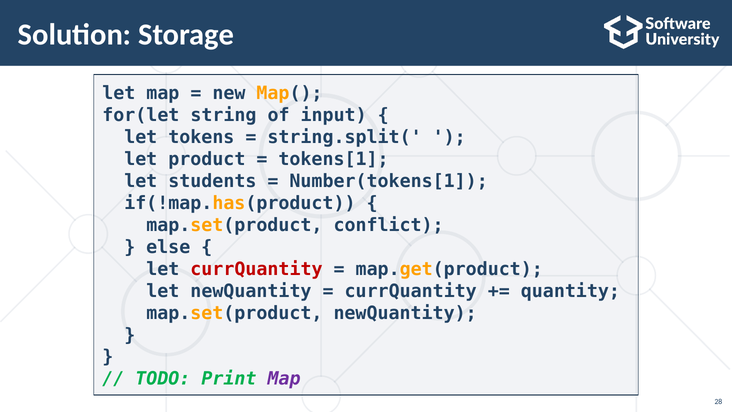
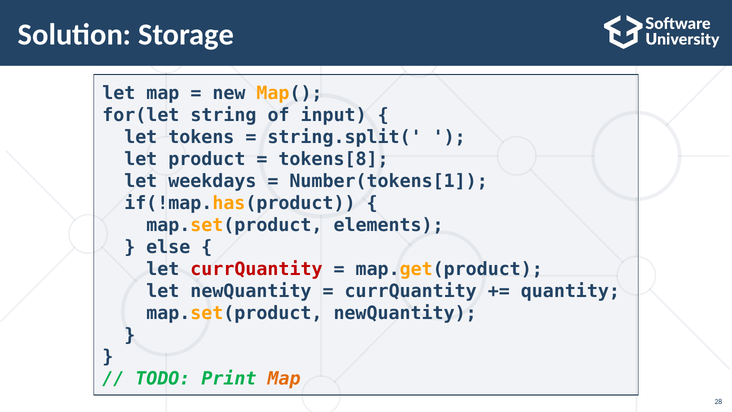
tokens[1: tokens[1 -> tokens[8 (334, 159)
students: students -> weekdays (212, 181)
conflict: conflict -> elements (389, 225)
Map colour: purple -> orange (284, 379)
